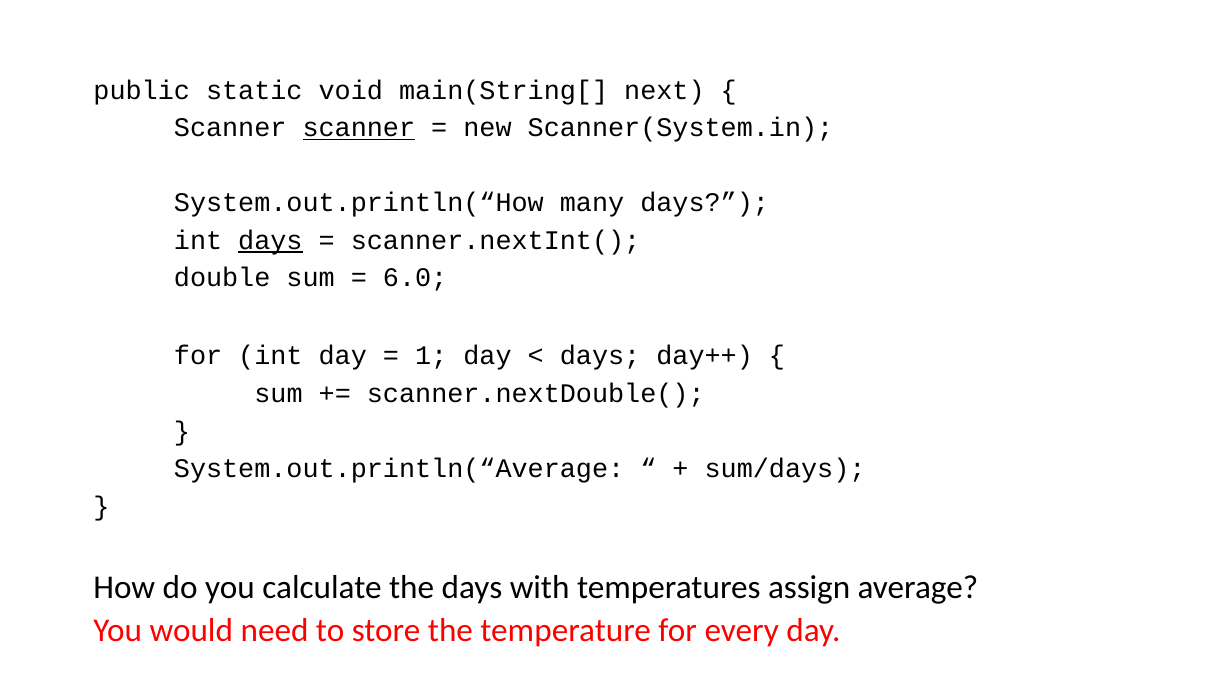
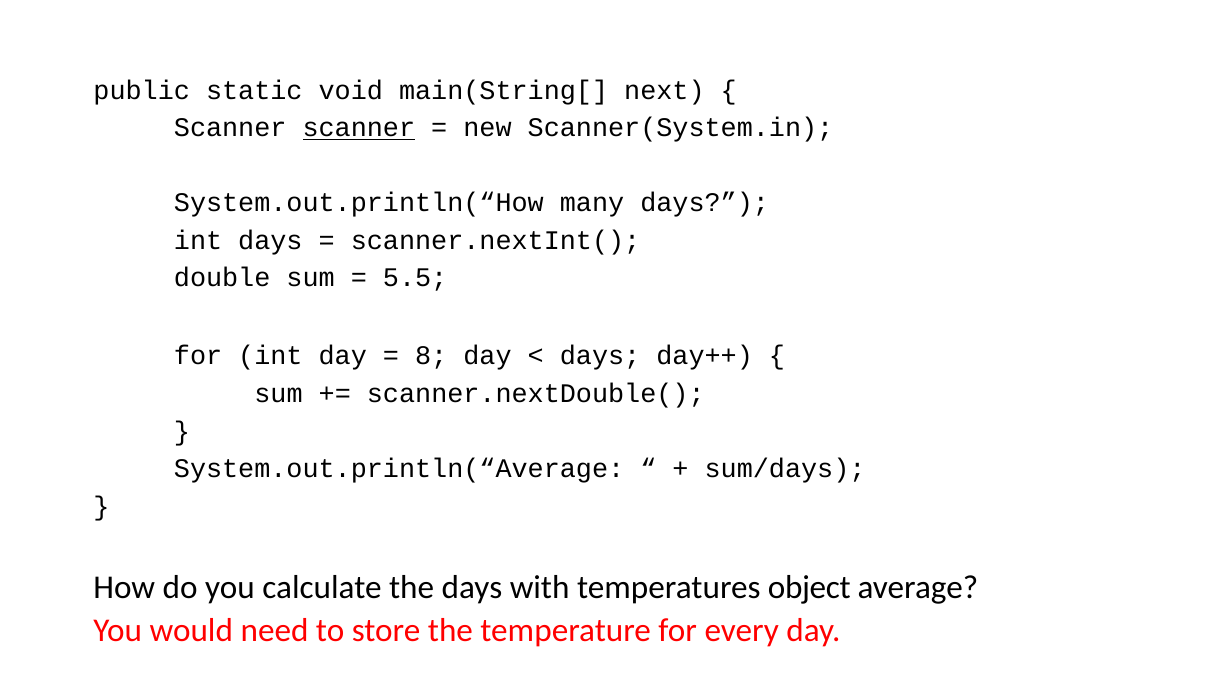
days underline: present -> none (270, 240)
6.0: 6.0 -> 5.5 (415, 278)
1: 1 -> 8 (431, 356)
assign: assign -> object (809, 587)
